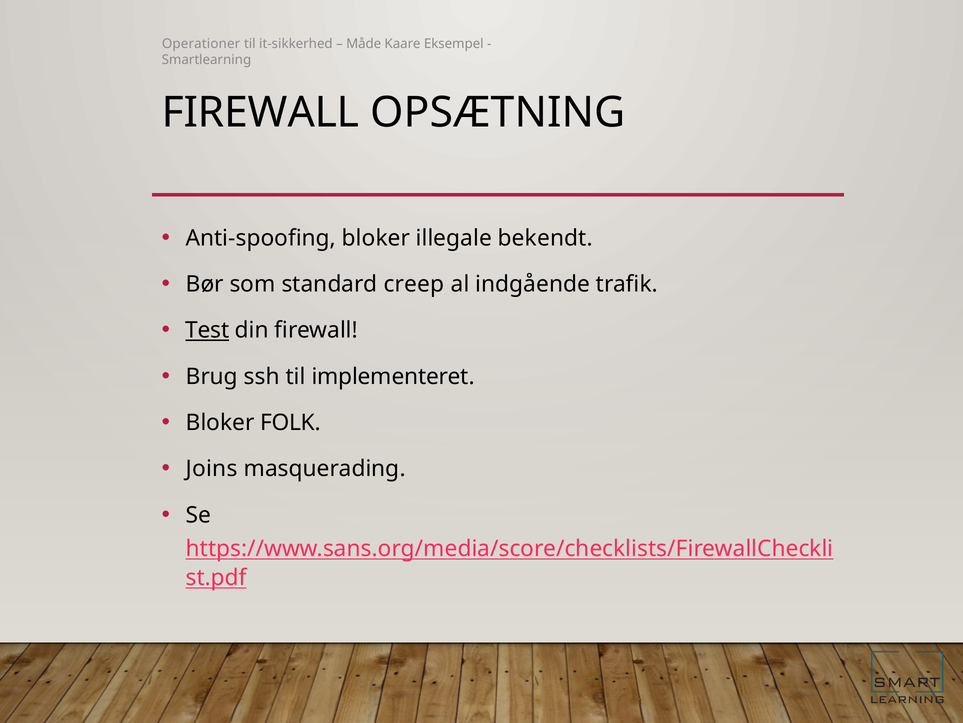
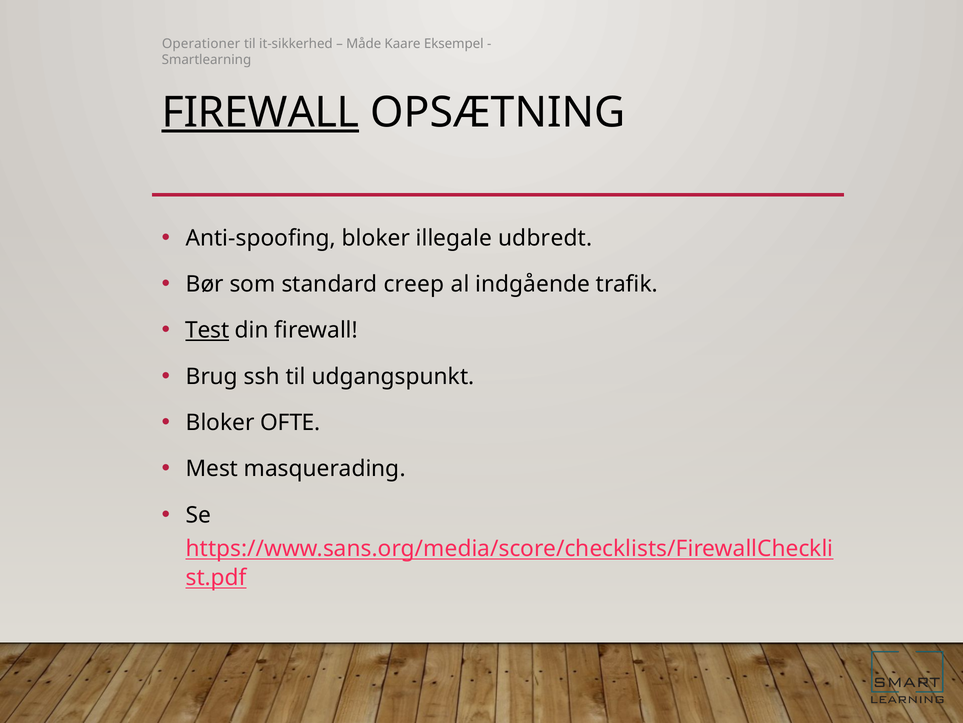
FIREWALL underline: none -> present (260, 112)
bekendt: bekendt -> udbredt (545, 238)
implementeret: implementeret -> udgangspunkt (393, 376)
FOLK: FOLK -> OFTE (290, 422)
Joins: Joins -> Mest (212, 468)
